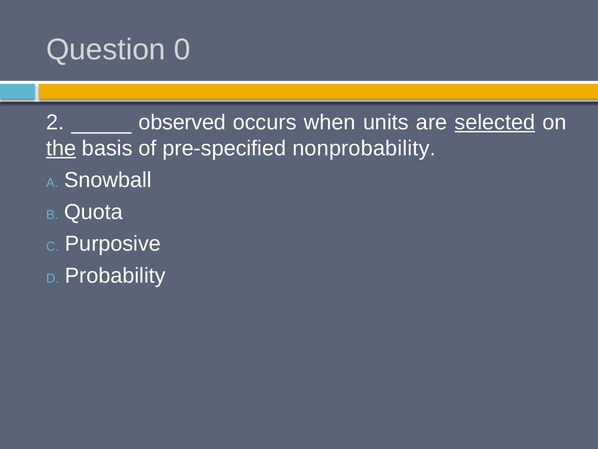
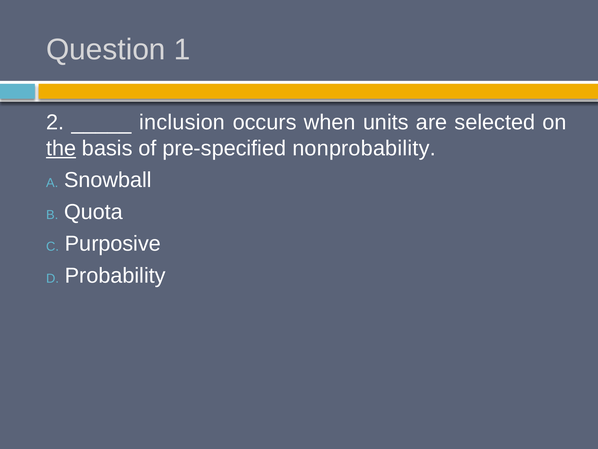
0: 0 -> 1 (182, 49)
observed: observed -> inclusion (182, 122)
selected underline: present -> none (495, 122)
